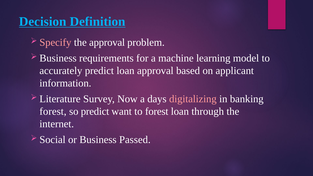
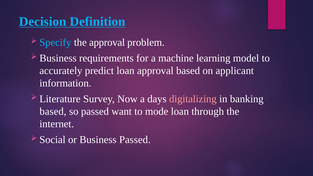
Specify colour: pink -> light blue (55, 42)
forest: forest -> based (53, 111)
so predict: predict -> passed (95, 111)
to forest: forest -> mode (157, 111)
